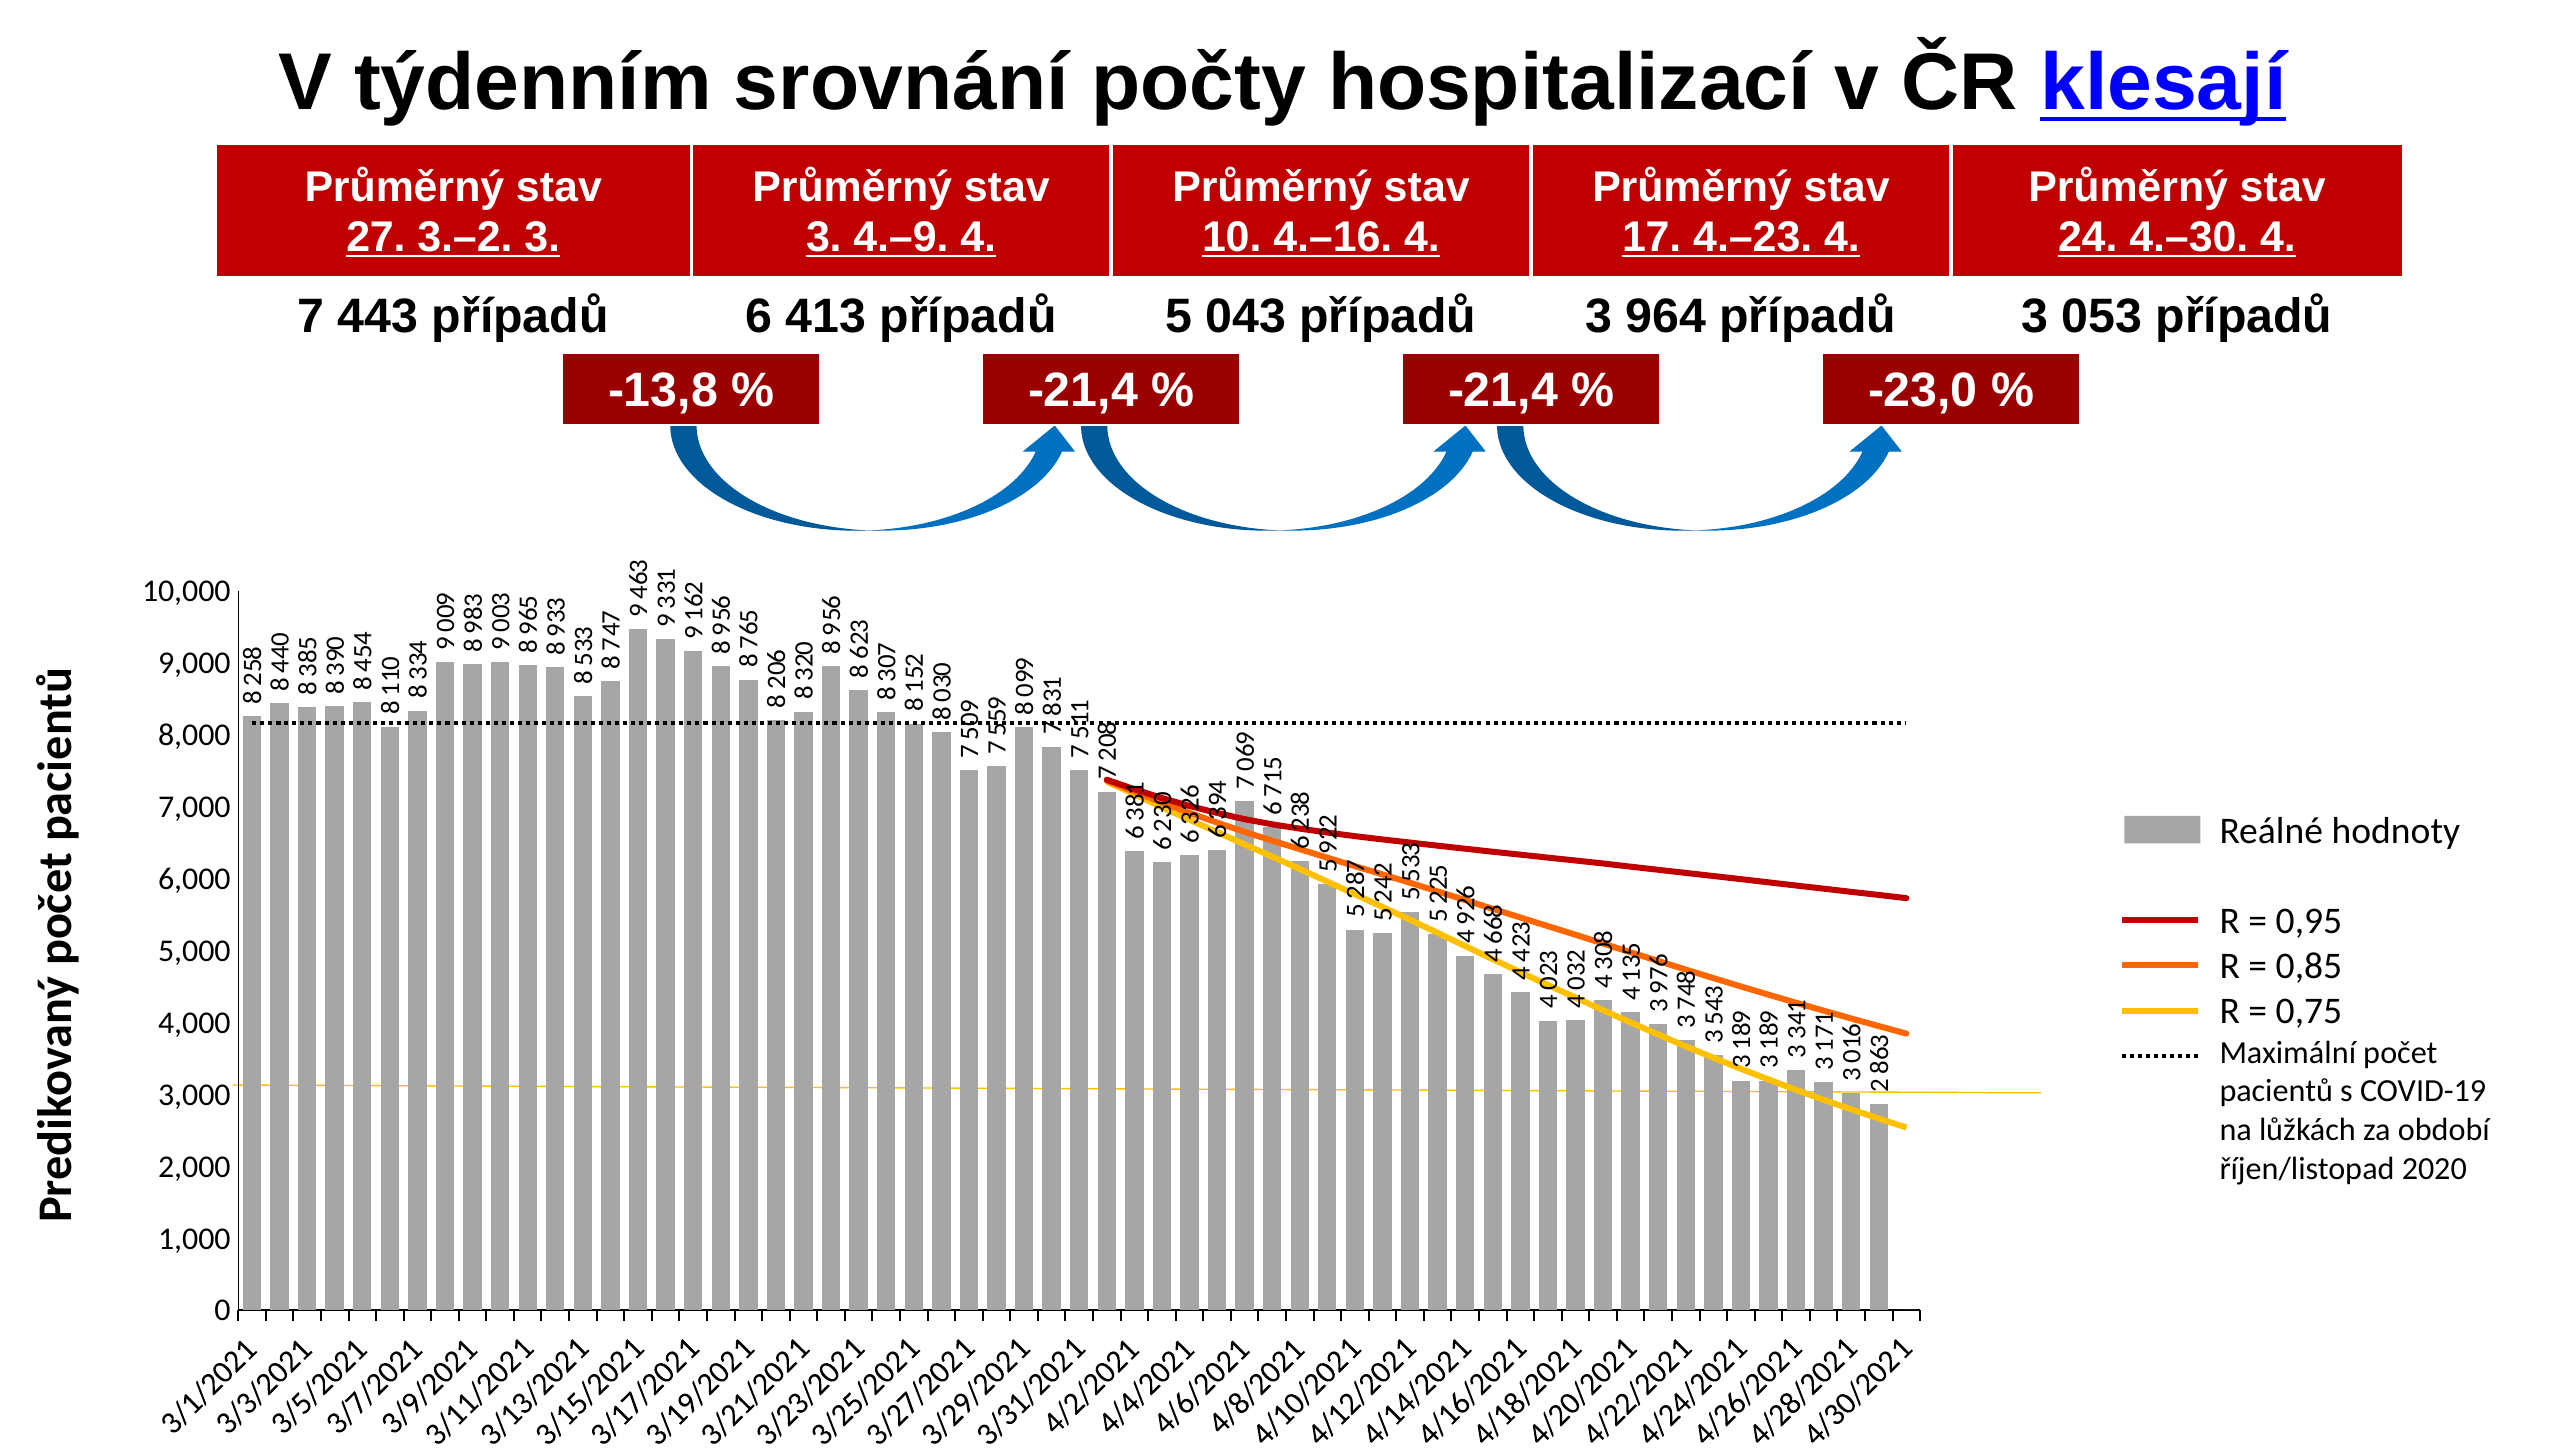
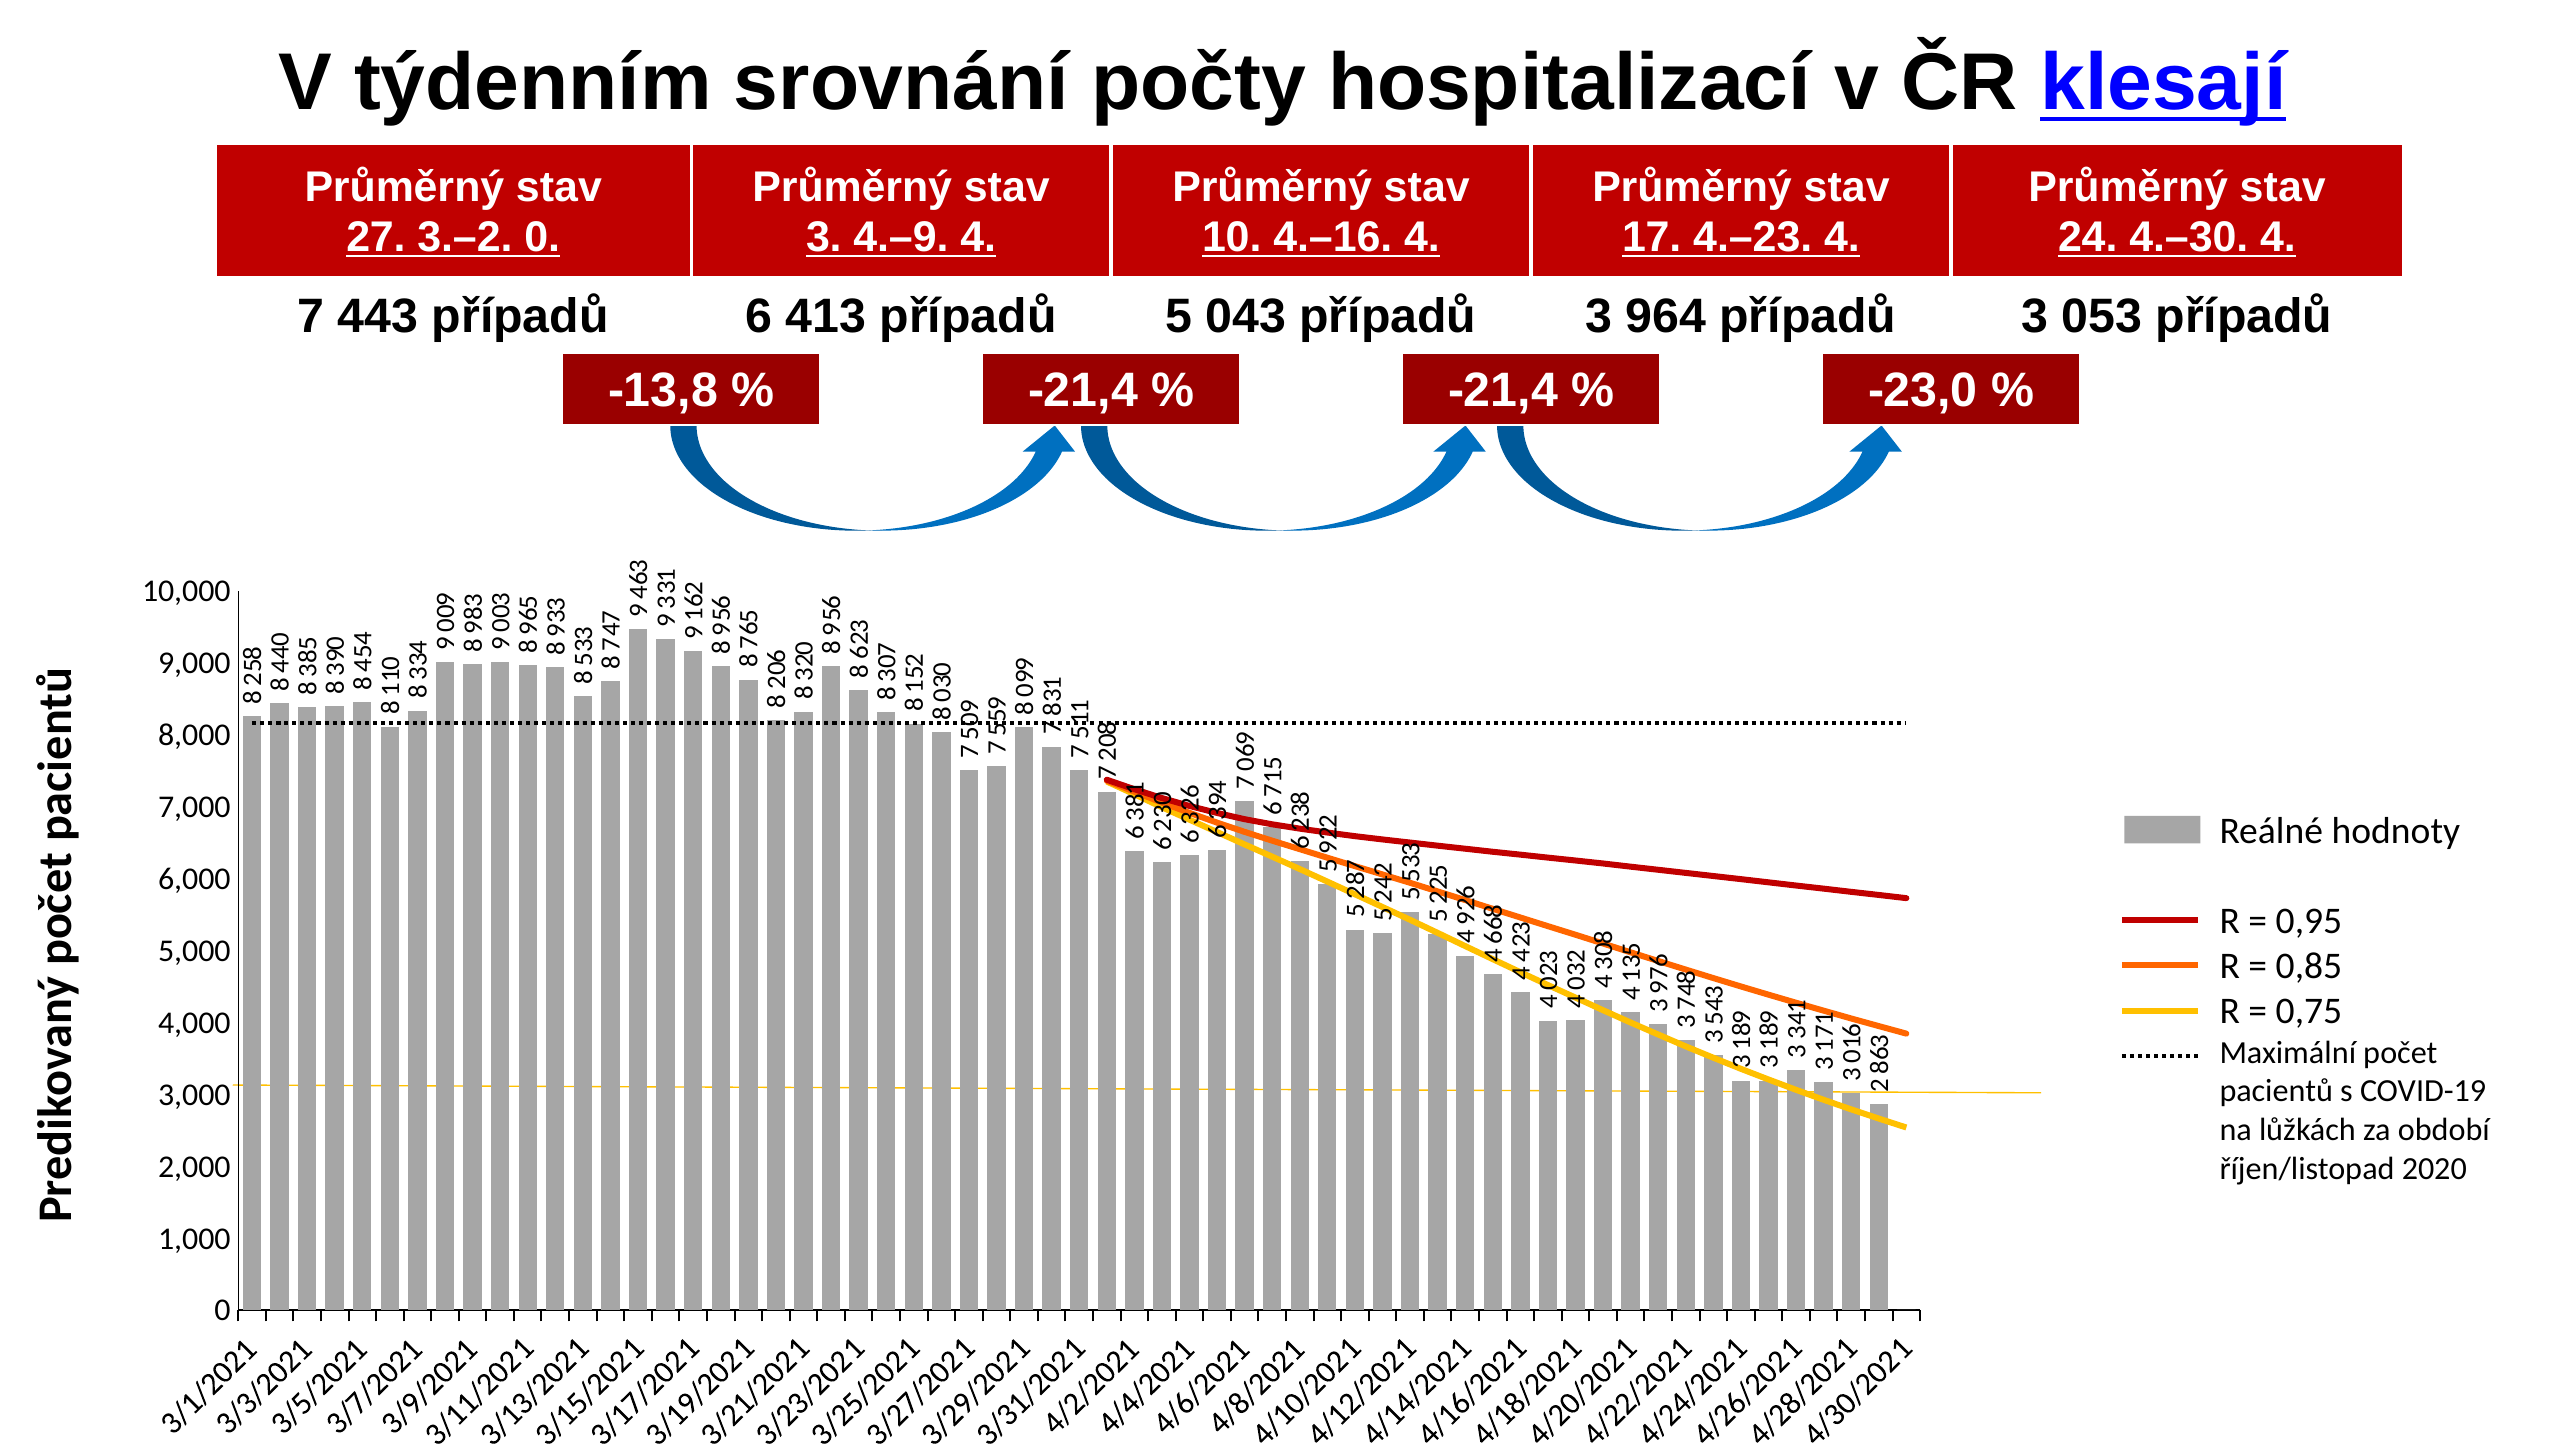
3.–2 3: 3 -> 0 (542, 237)
